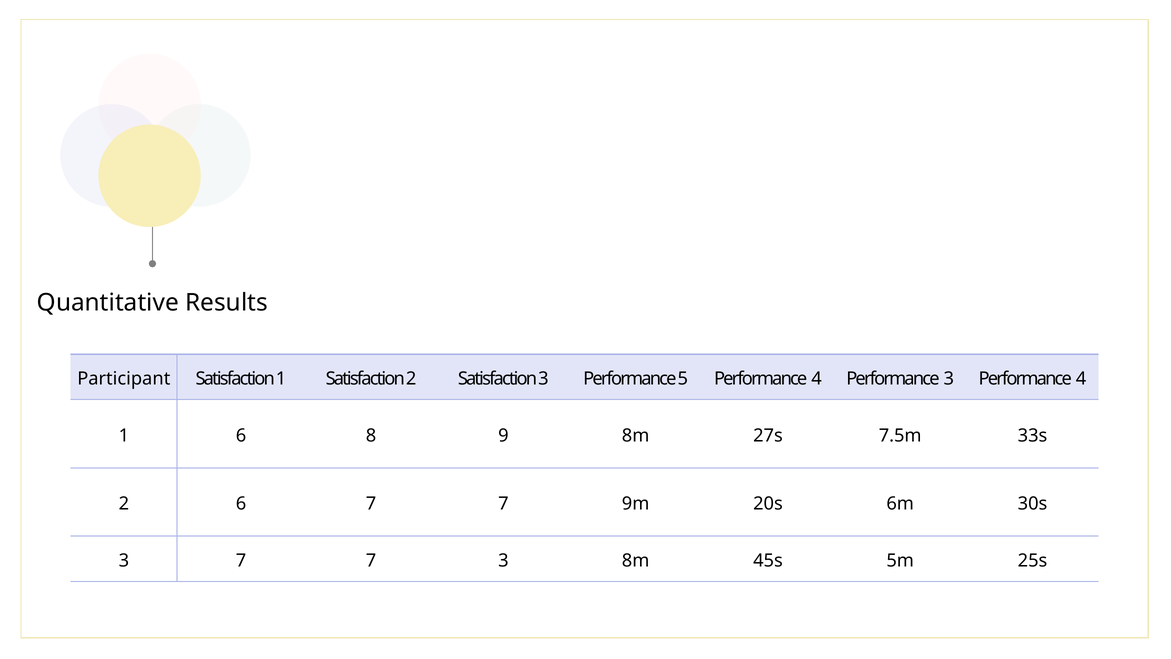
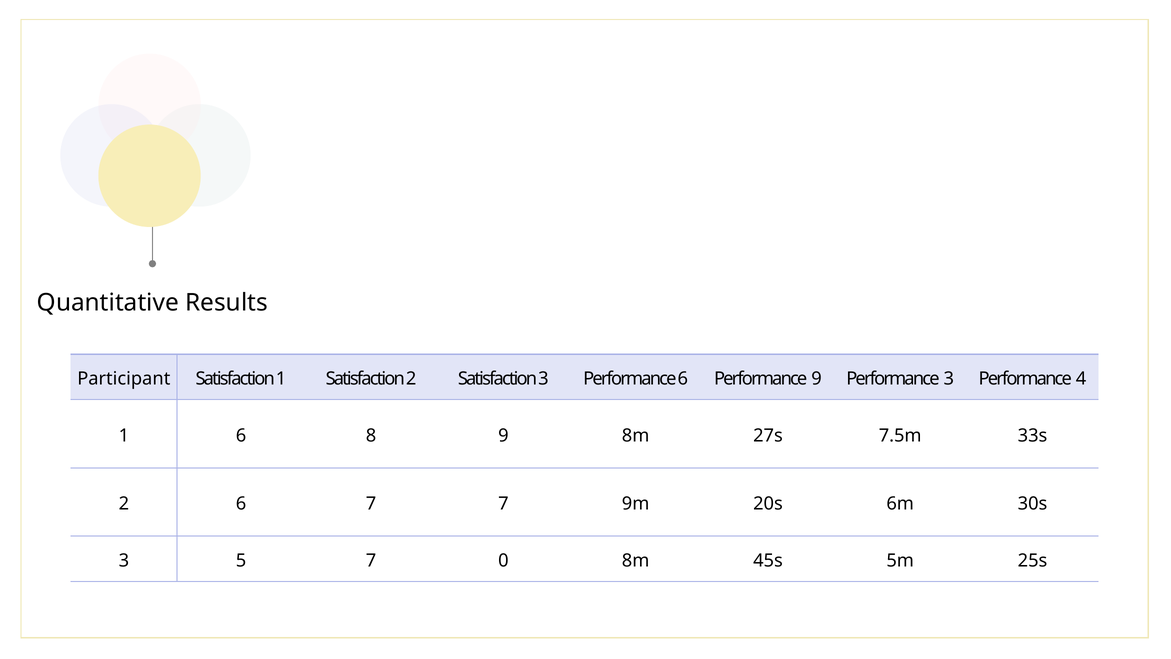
Performance 5: 5 -> 6 (683, 379)
4: 4 -> 9 (816, 379)
3 7: 7 -> 5 (241, 560)
7 3: 3 -> 0 (503, 560)
